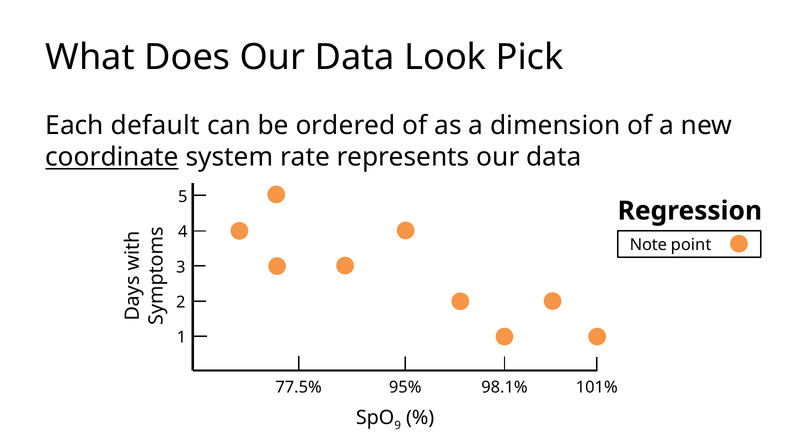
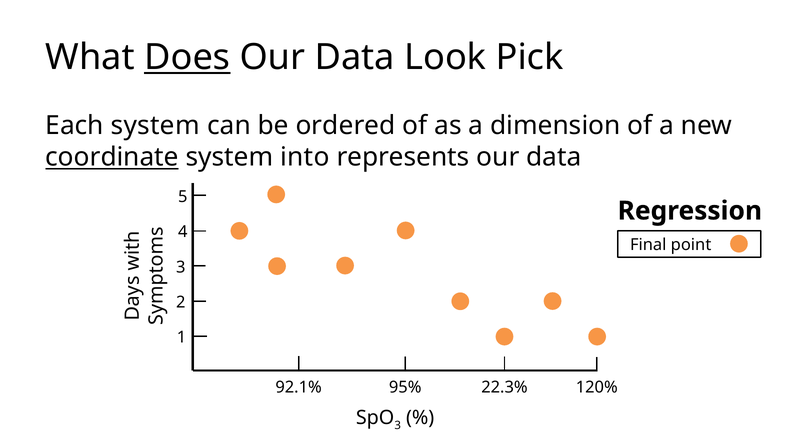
Does underline: none -> present (187, 57)
Each default: default -> system (155, 126)
rate: rate -> into (305, 157)
Note: Note -> Final (648, 245)
77.5%: 77.5% -> 92.1% (299, 388)
101%: 101% -> 120% (597, 388)
98.1%: 98.1% -> 22.3% (504, 388)
9: 9 -> 3 (398, 426)
